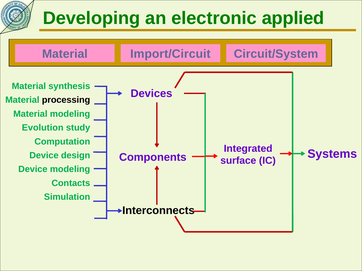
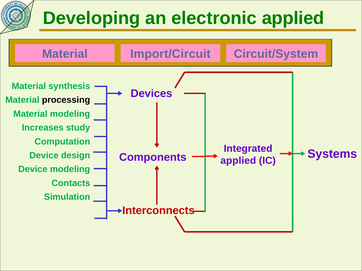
Evolution: Evolution -> Increases (43, 128)
surface: surface -> applied (238, 161)
Interconnects colour: black -> red (158, 211)
